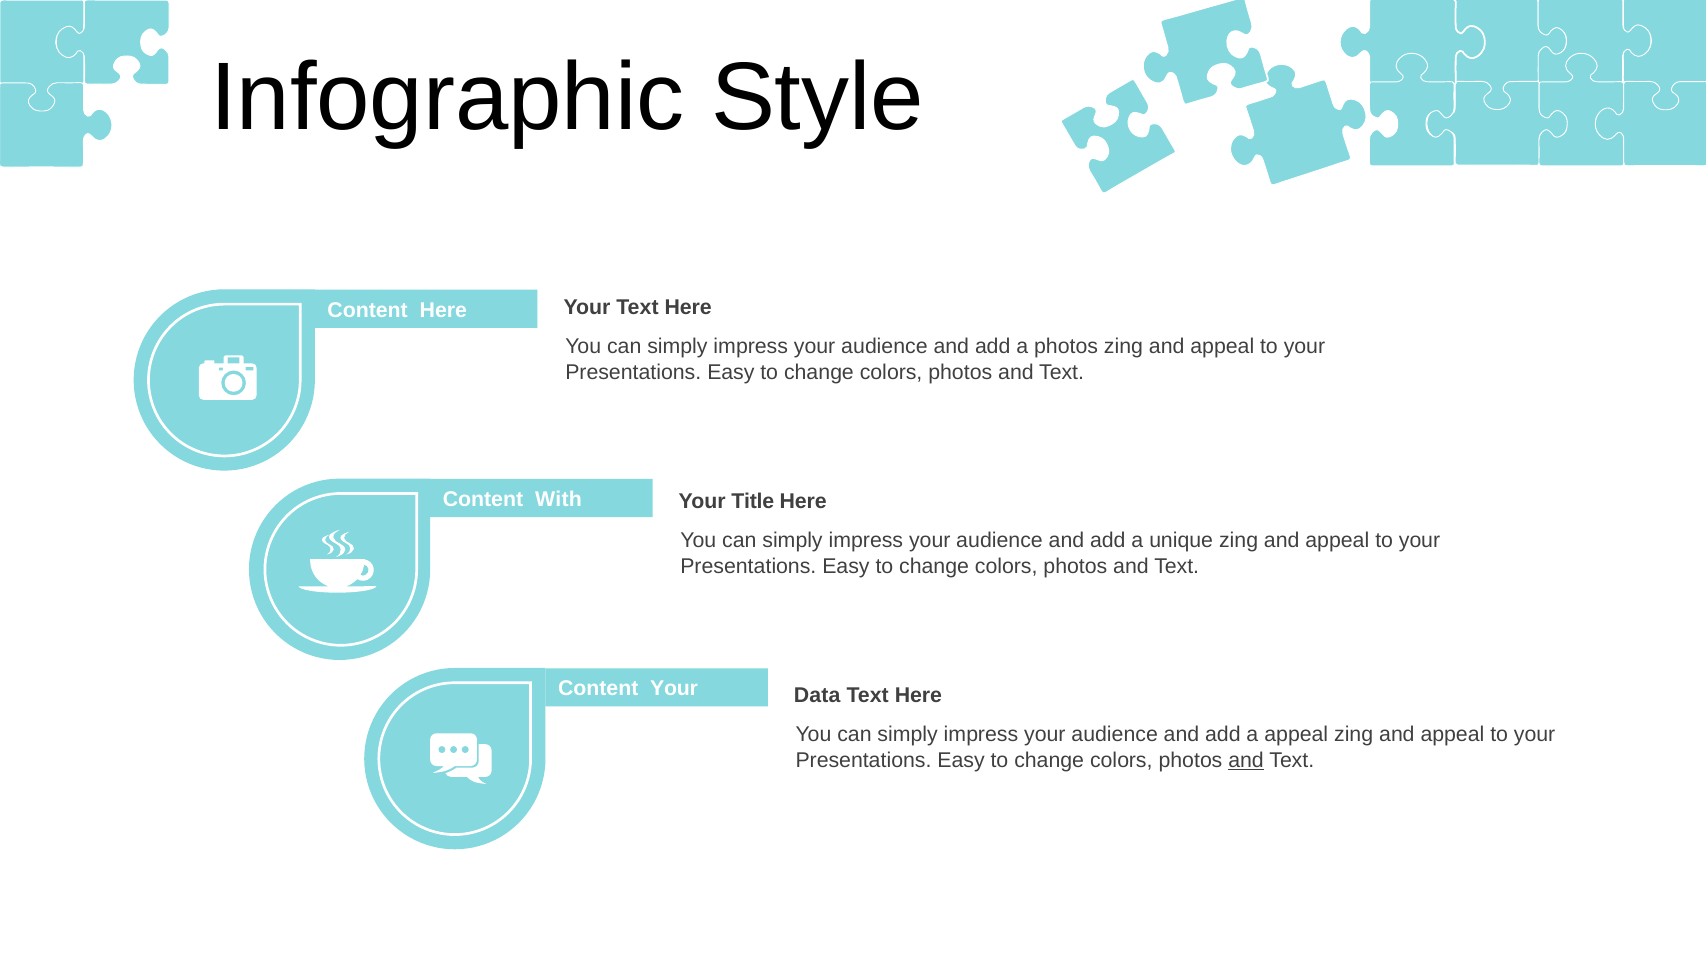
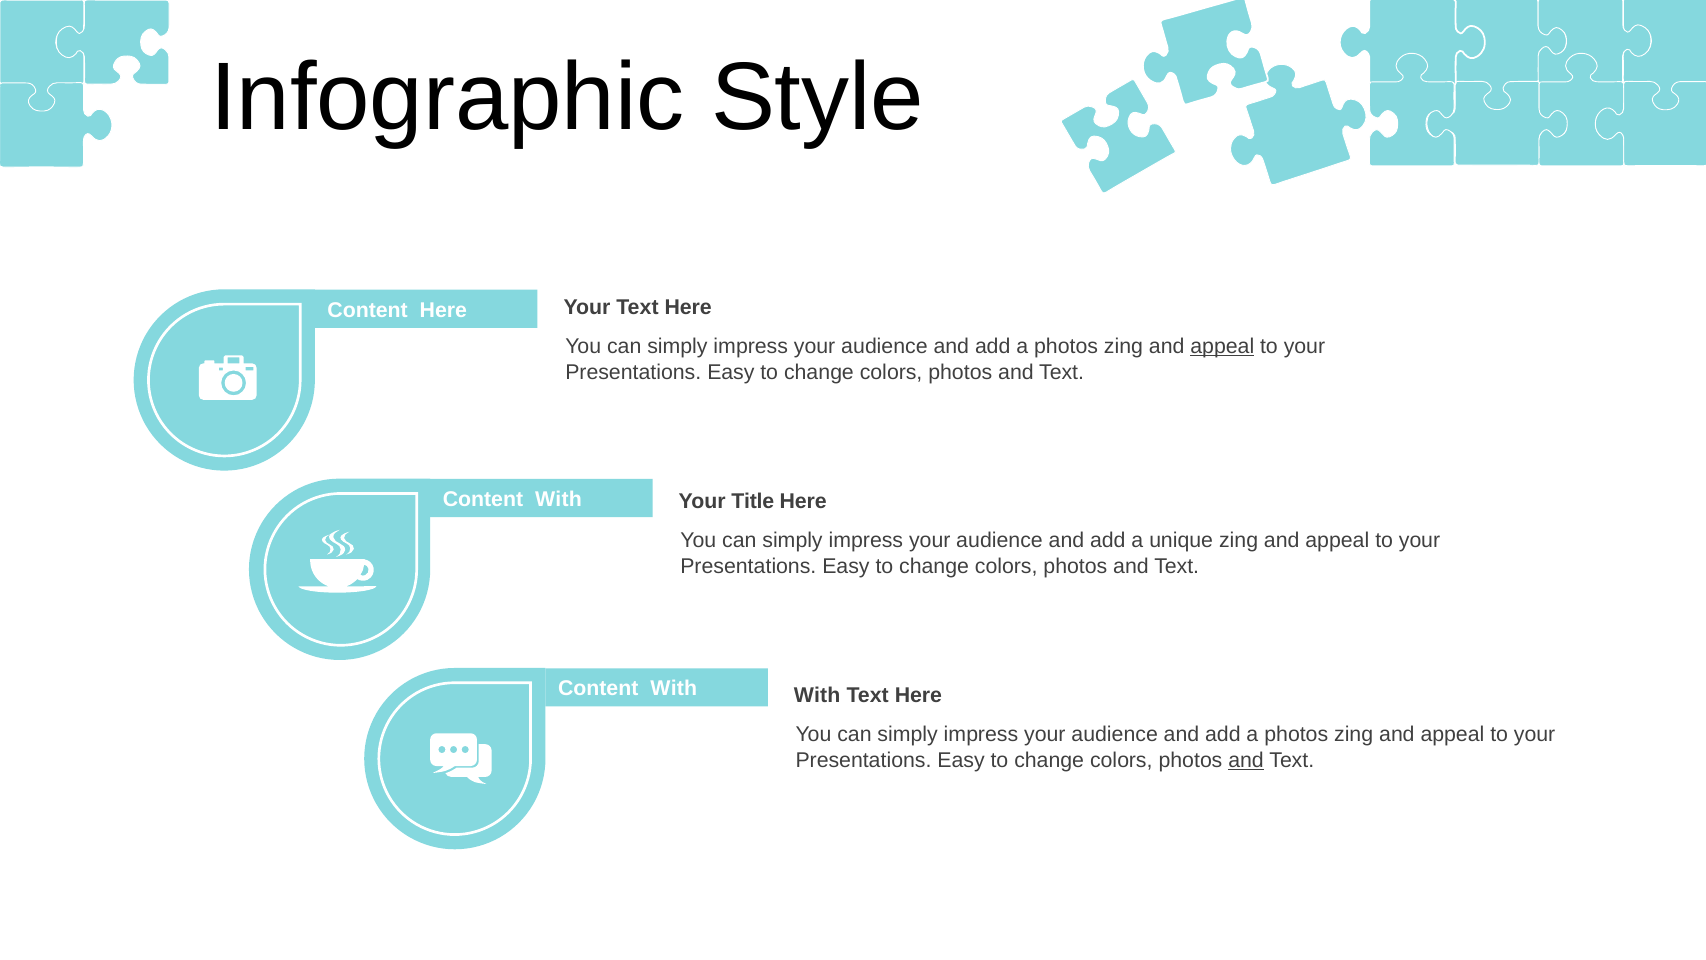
appeal underline: none -> present (1222, 346)
Your: Your -> With (674, 689)
Data: Data -> With (817, 695)
appeal: appeal -> photos (1296, 734)
